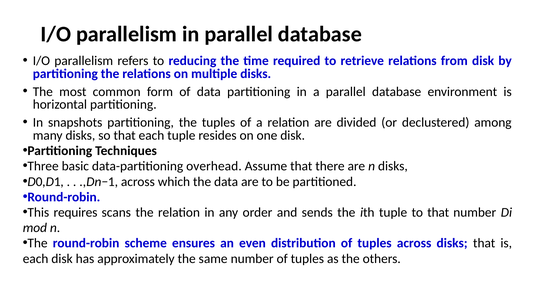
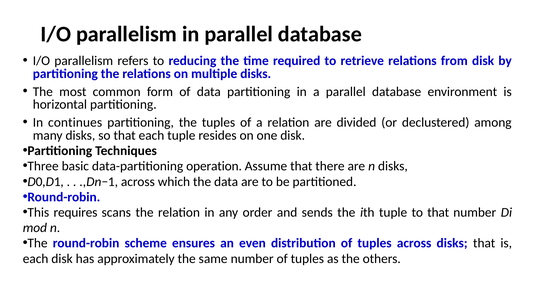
snapshots: snapshots -> continues (75, 122)
overhead: overhead -> operation (214, 166)
